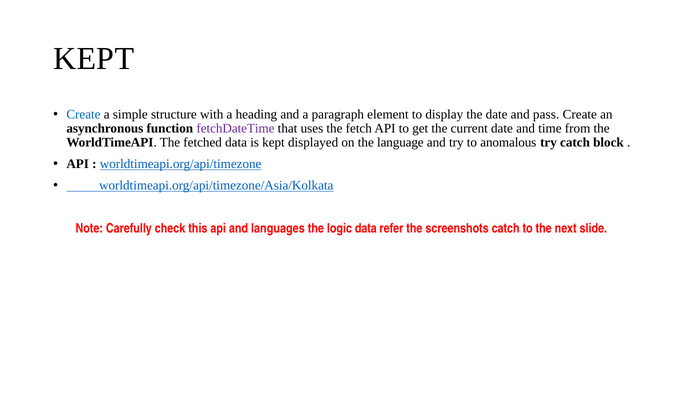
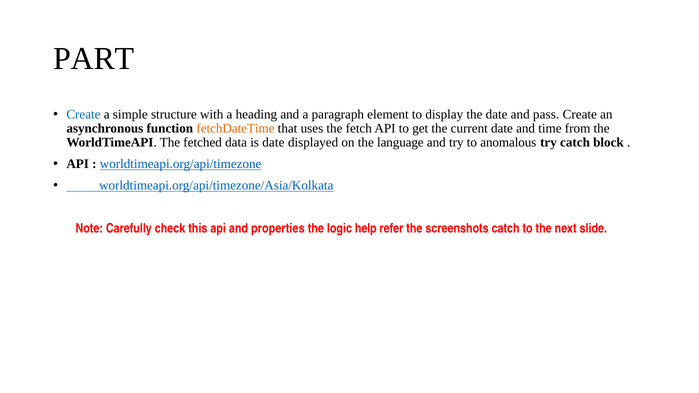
KEPT: KEPT -> PART (94, 59)
fetchDateTime colour: purple -> orange (236, 128)
is kept: kept -> date (273, 143)
languages: languages -> properties (278, 228)
logic data: data -> help (366, 228)
